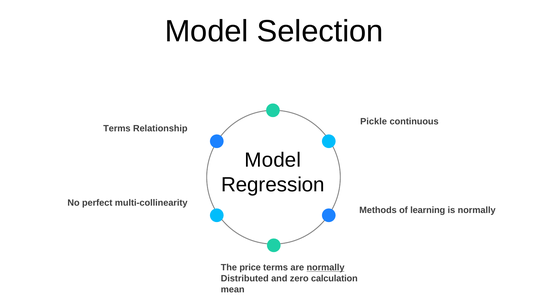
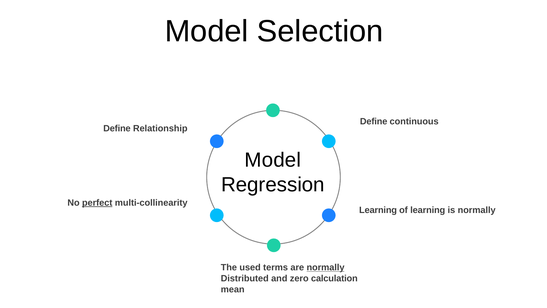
Pickle: Pickle -> Define (374, 121)
Terms: Terms -> Define (117, 128)
perfect underline: none -> present (97, 202)
Methods: Methods -> Learning (378, 210)
price: price -> used (250, 267)
